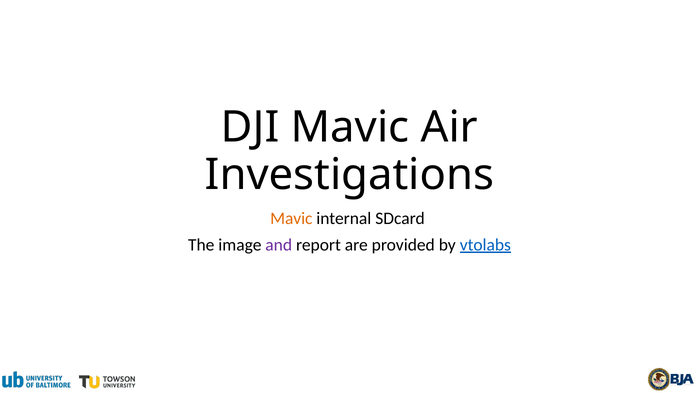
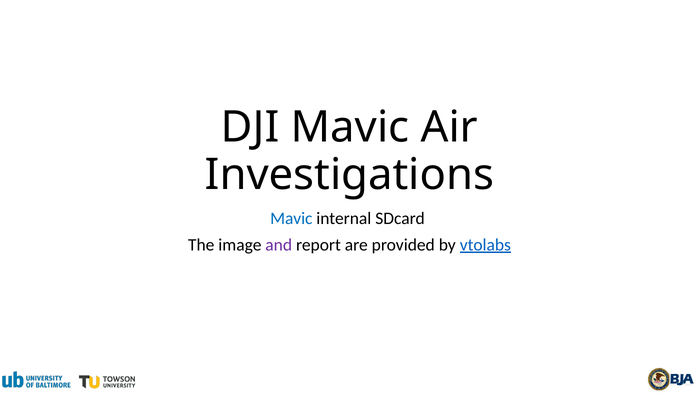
Mavic colour: orange -> blue (291, 218)
